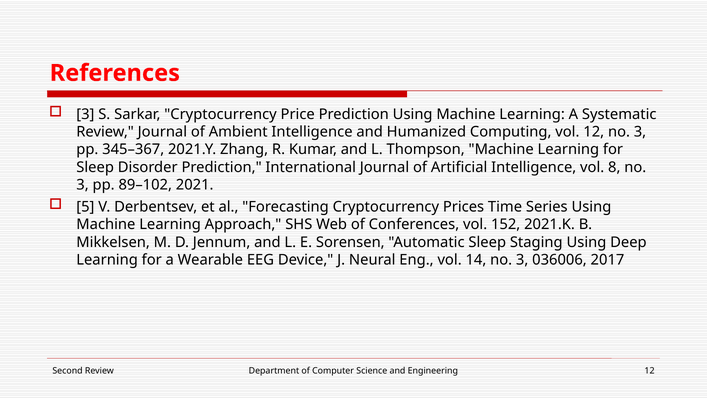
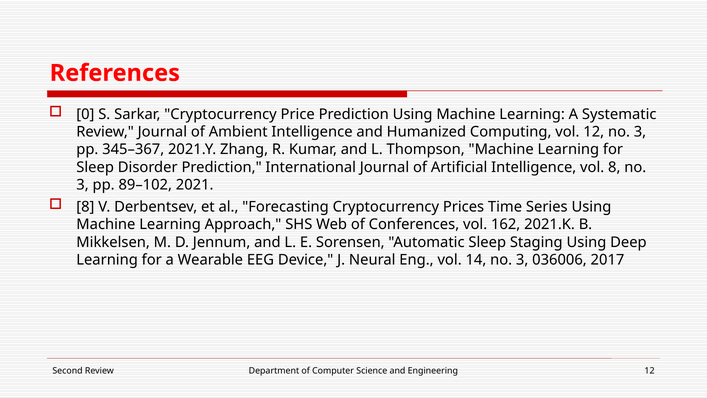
3: 3 -> 0 (85, 114)
5: 5 -> 8 (85, 207)
152: 152 -> 162 (506, 224)
